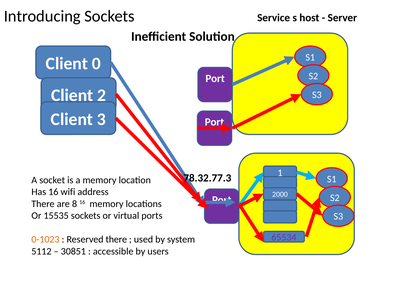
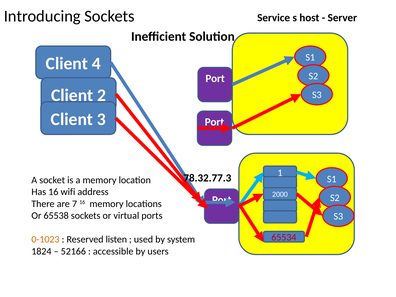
0: 0 -> 4 (96, 64)
8: 8 -> 7 (75, 204)
15535: 15535 -> 65538 (56, 216)
65534 colour: purple -> red (284, 237)
Reserved there: there -> listen (116, 239)
5112: 5112 -> 1824 (41, 251)
30851: 30851 -> 52166 (73, 251)
